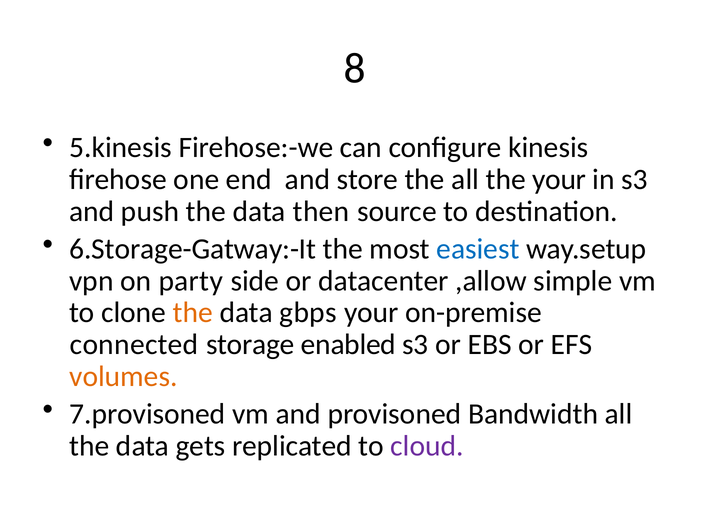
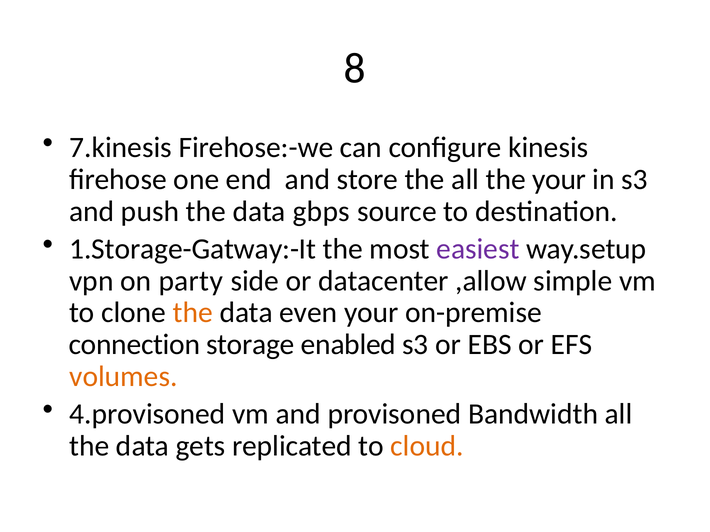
5.kinesis: 5.kinesis -> 7.kinesis (121, 148)
then: then -> gbps (321, 212)
6.Storage-Gatway:-It: 6.Storage-Gatway:-It -> 1.Storage-Gatway:-It (193, 249)
easiest colour: blue -> purple (478, 249)
gbps: gbps -> even (308, 313)
connected: connected -> connection (134, 345)
7.provisoned: 7.provisoned -> 4.provisoned (147, 415)
cloud colour: purple -> orange (427, 447)
